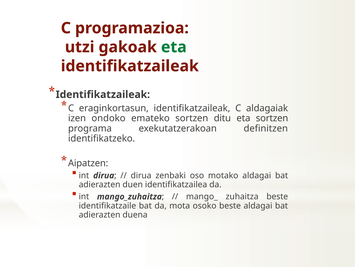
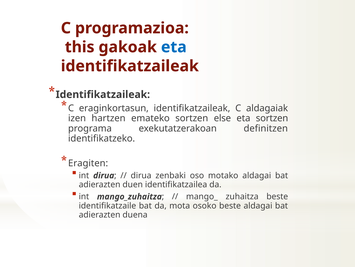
utzi: utzi -> this (80, 47)
eta colour: green -> blue (174, 47)
ondoko: ondoko -> hartzen (109, 118)
ditu: ditu -> else (222, 118)
Aipatzen: Aipatzen -> Eragiten (88, 163)
